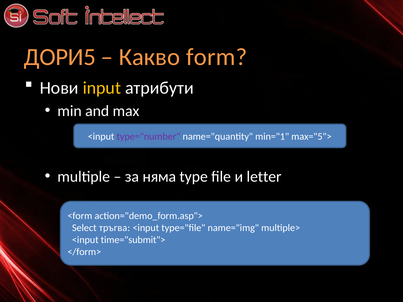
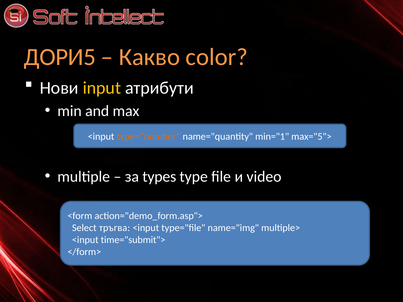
form: form -> color (217, 57)
type="number colour: purple -> orange (148, 137)
няма: няма -> types (159, 177)
letter: letter -> video (264, 177)
